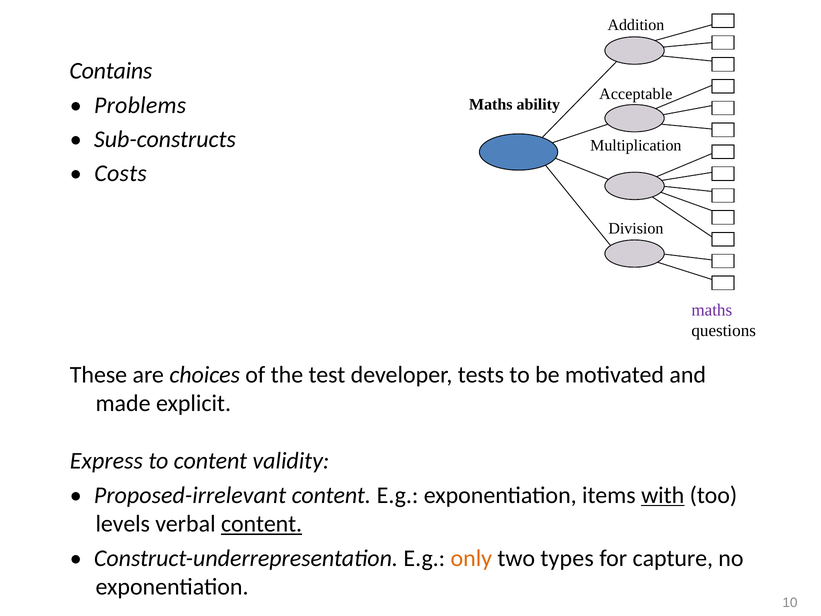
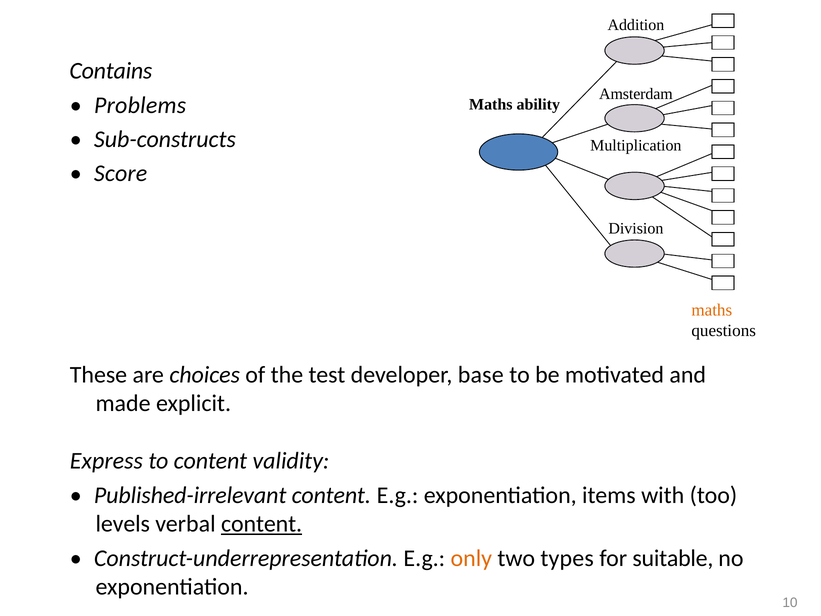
Acceptable: Acceptable -> Amsterdam (636, 94)
Costs: Costs -> Score (121, 173)
maths colour: purple -> orange (712, 310)
tests: tests -> base (481, 375)
Proposed-irrelevant: Proposed-irrelevant -> Published-irrelevant (190, 495)
with underline: present -> none (663, 495)
capture: capture -> suitable (673, 558)
